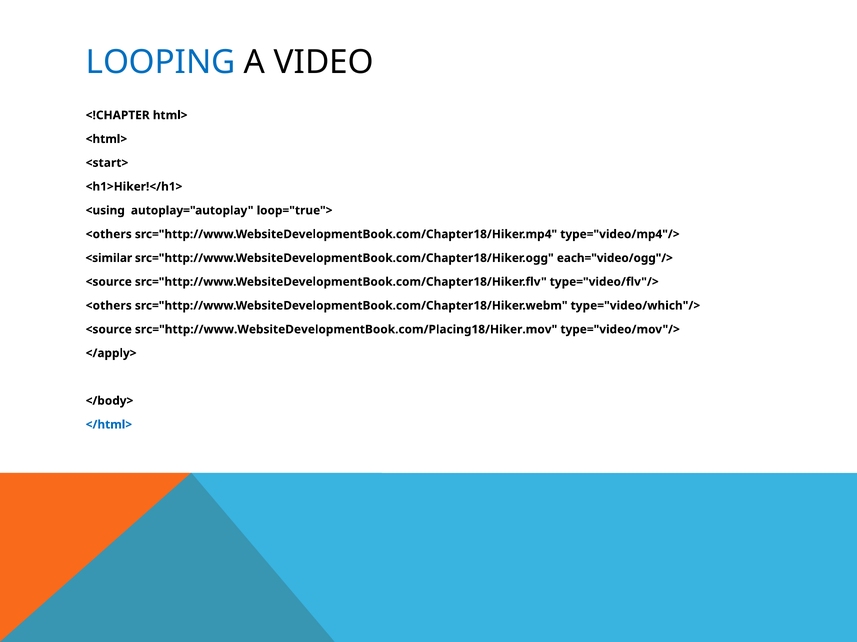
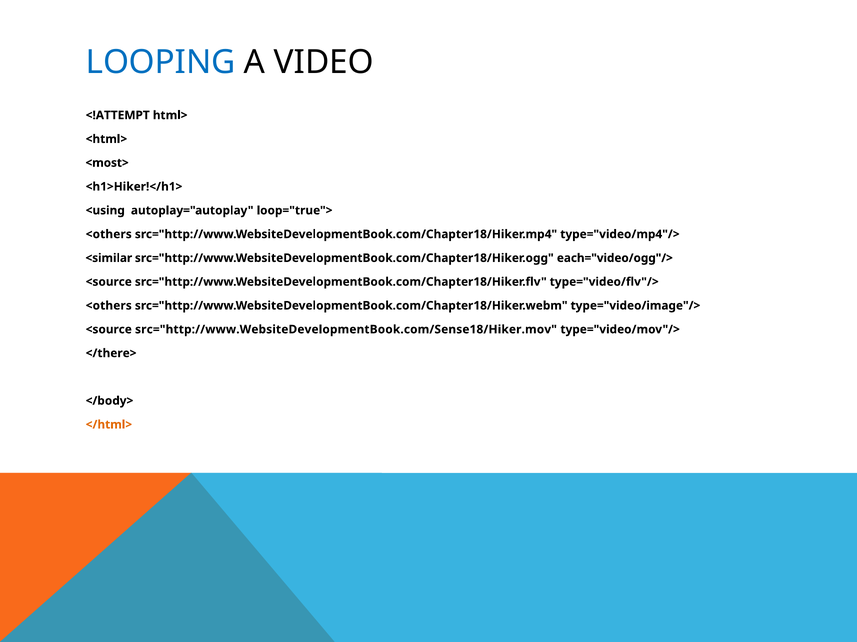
<!CHAPTER: <!CHAPTER -> <!ATTEMPT (118, 115)
<start>: <start> -> <most> (107, 163)
type="video/which"/>: type="video/which"/> -> type="video/image"/> (635, 306)
src="http://www.WebsiteDevelopmentBook.com/Placing18/Hiker.mov: src="http://www.WebsiteDevelopmentBook.com/Placing18/Hiker.mov -> src="http://www.WebsiteDevelopmentBook.com/Sense18/Hiker.mov (346, 330)
</apply>: </apply> -> </there> (111, 354)
</html> colour: blue -> orange (109, 425)
